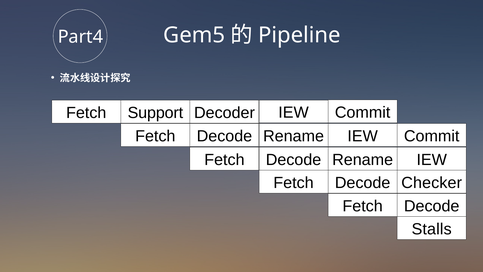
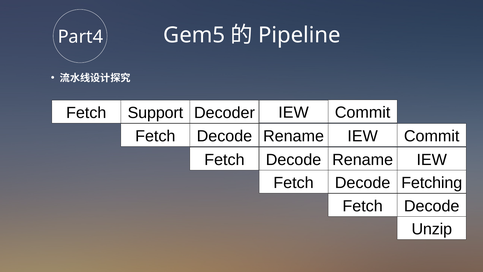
Checker: Checker -> Fetching (432, 183)
Stalls: Stalls -> Unzip (432, 229)
